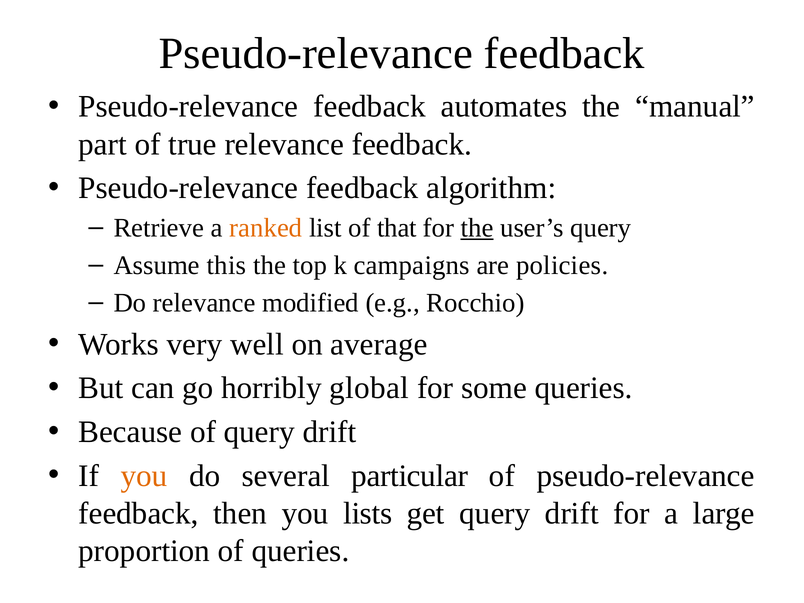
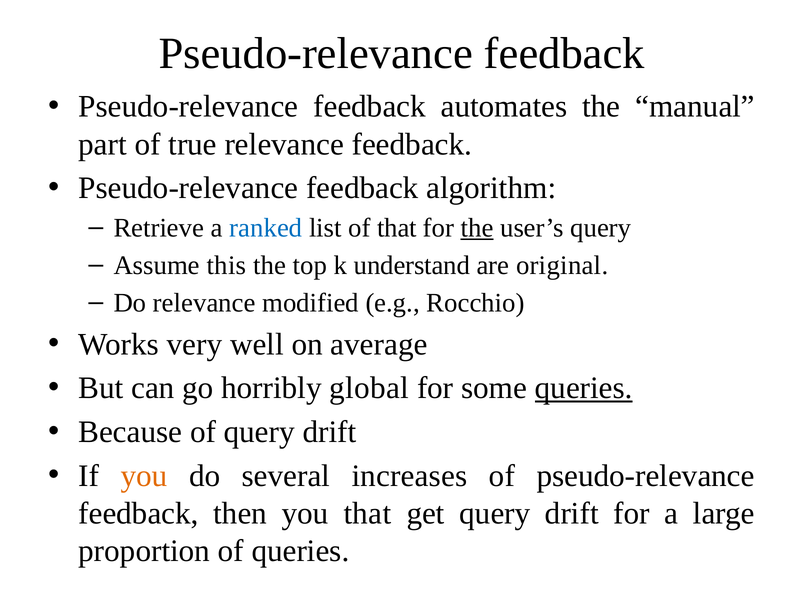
ranked colour: orange -> blue (266, 228)
campaigns: campaigns -> understand (412, 265)
policies: policies -> original (562, 265)
queries underline: none -> present (584, 388)
particular: particular -> increases (409, 476)
you lists: lists -> that (367, 513)
